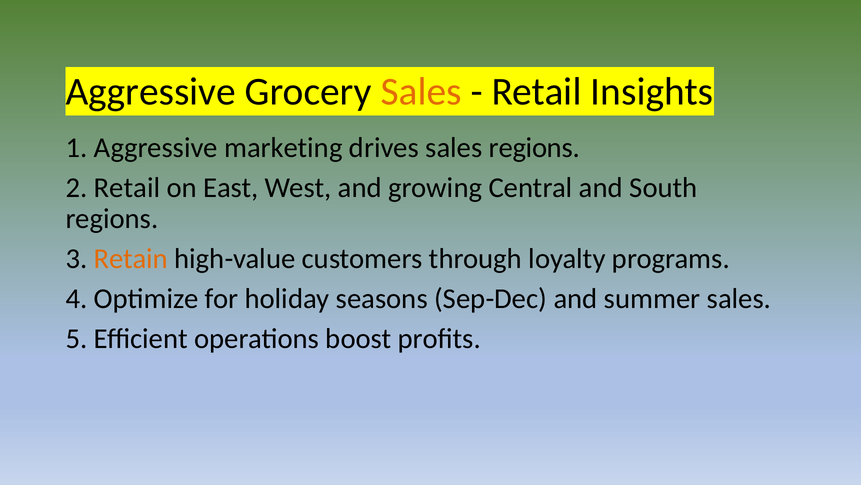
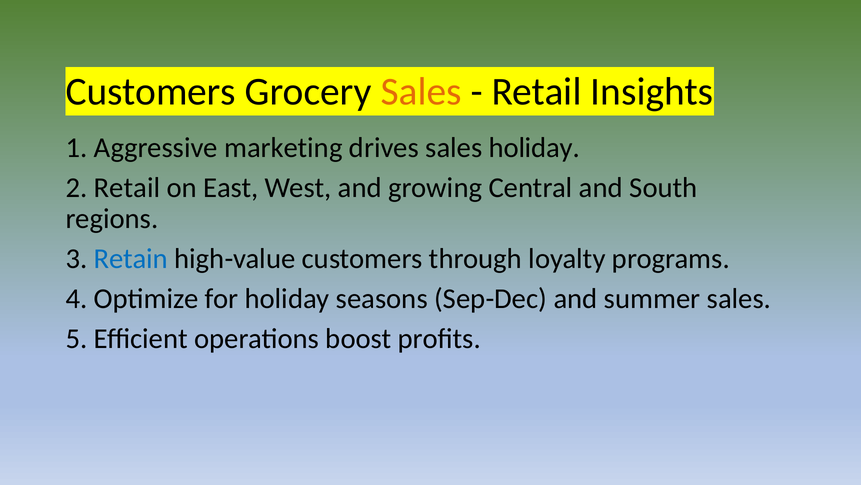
Aggressive: Aggressive -> Customers (151, 92)
sales regions: regions -> holiday (534, 147)
Retain colour: orange -> blue (131, 258)
